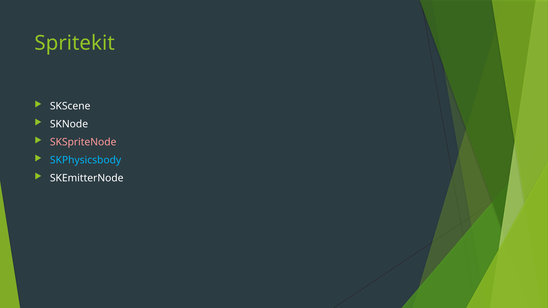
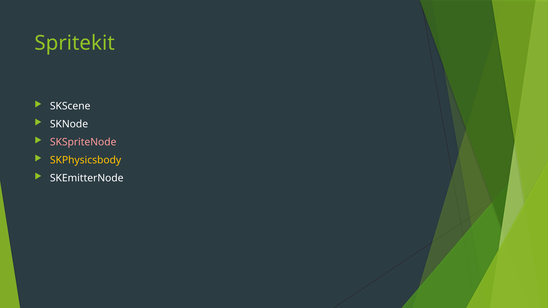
SKPhysicsbody colour: light blue -> yellow (86, 160)
